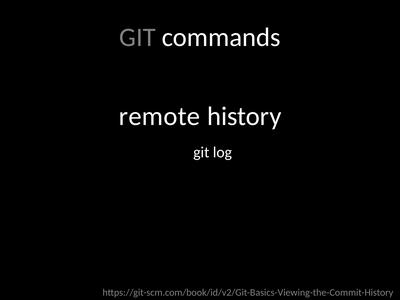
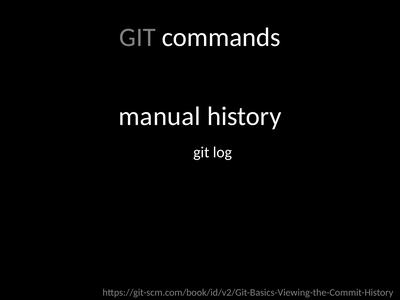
remote: remote -> manual (160, 116)
